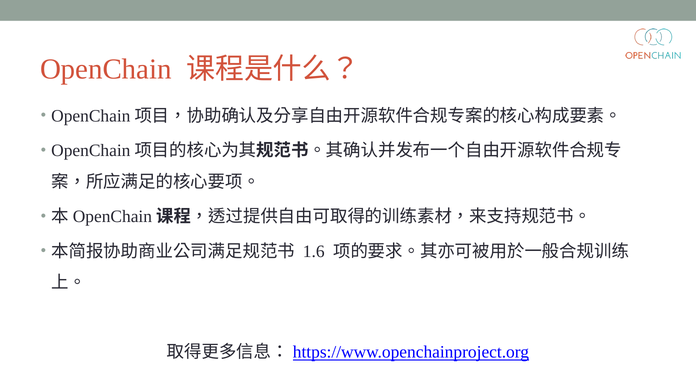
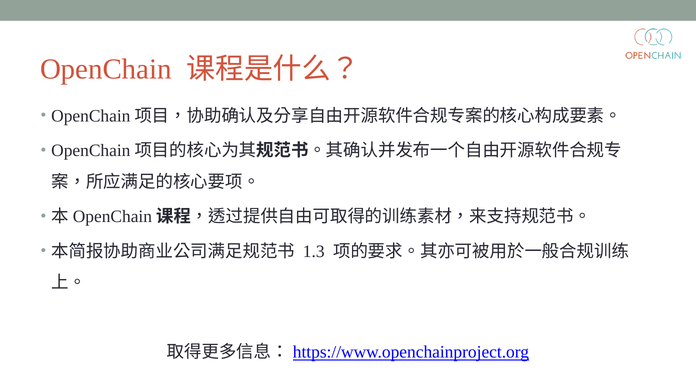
1.6: 1.6 -> 1.3 (314, 252)
